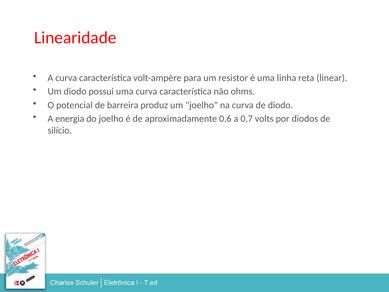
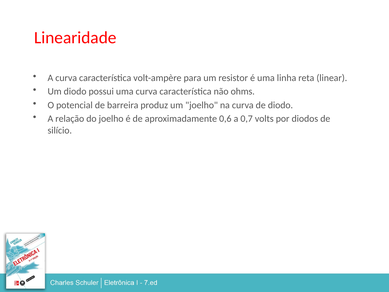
energia: energia -> relação (70, 119)
